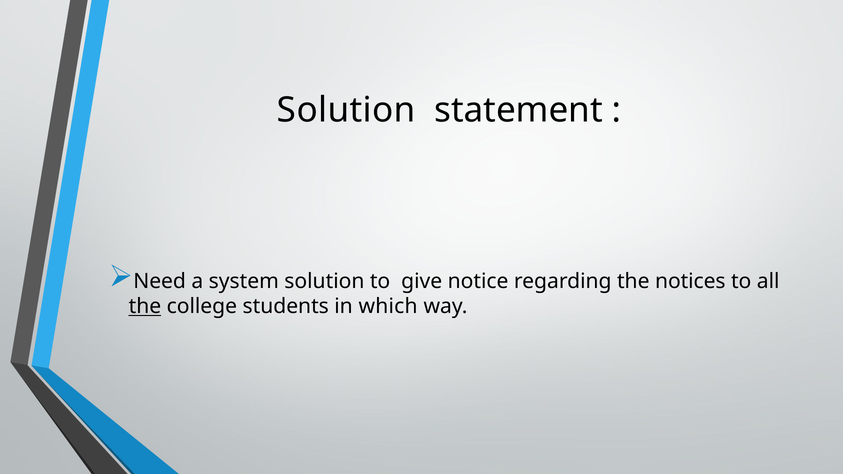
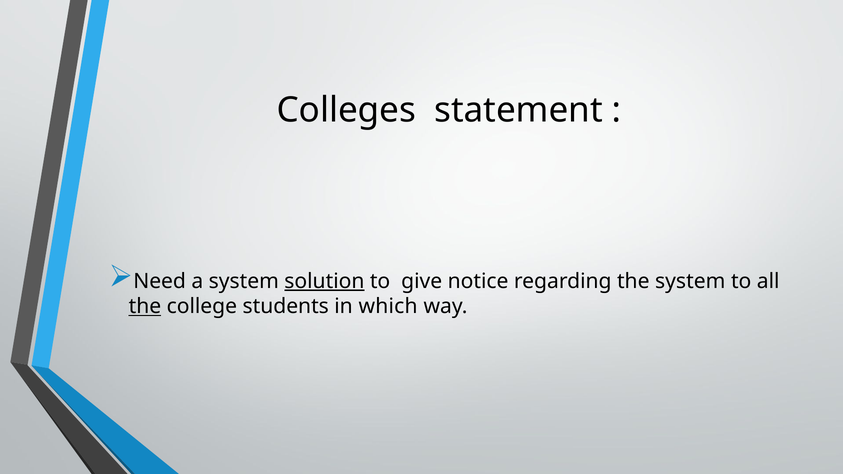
Solution: Solution -> Colleges (346, 110)
solution underline: none -> present (324, 281)
the notices: notices -> system (690, 281)
